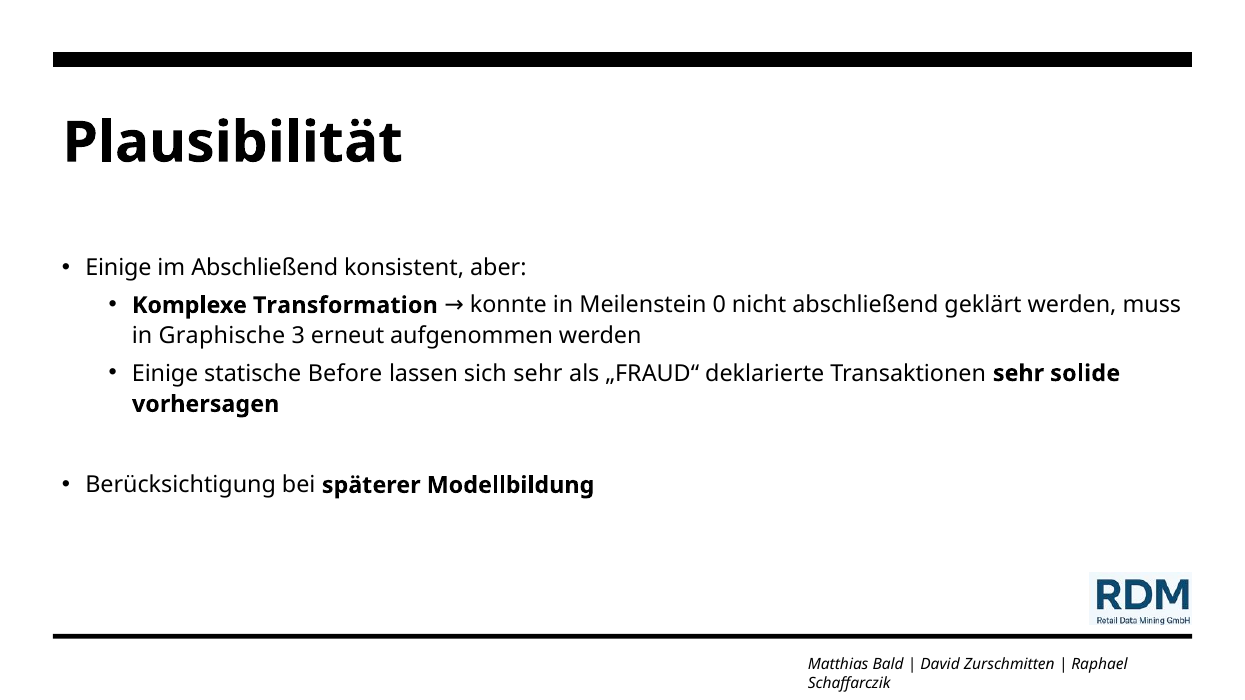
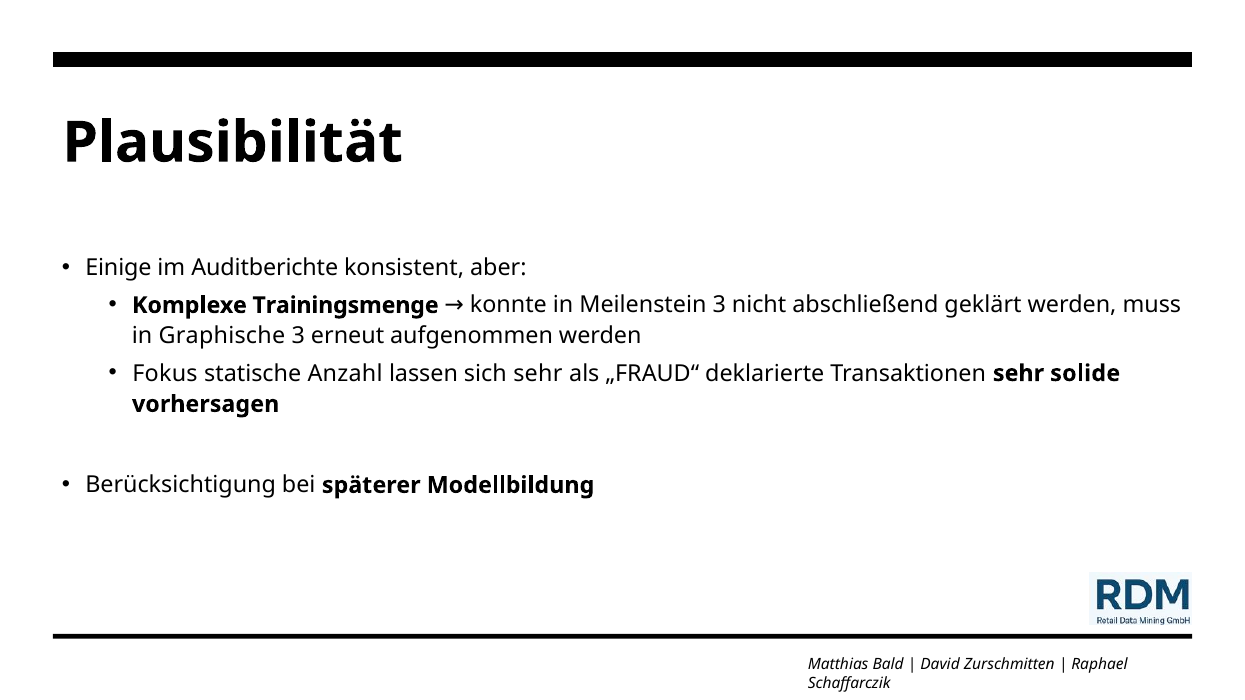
im Abschließend: Abschließend -> Auditberichte (265, 268)
Transformation: Transformation -> Trainingsmenge (346, 305)
Meilenstein 0: 0 -> 3 (719, 305)
Einige: Einige -> Fokus (165, 374)
Before: Before -> Anzahl (345, 374)
